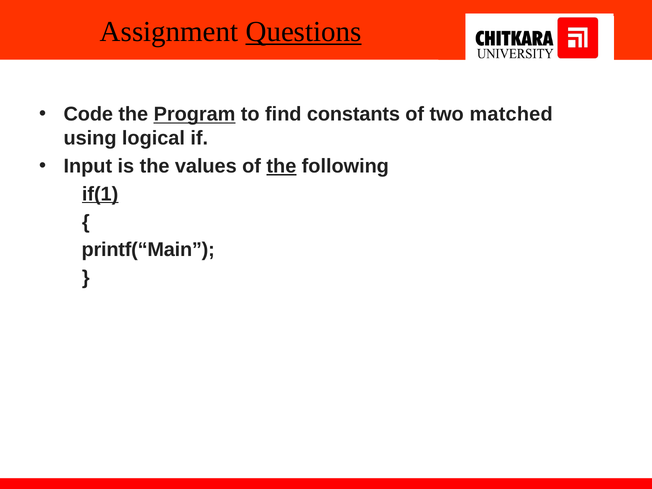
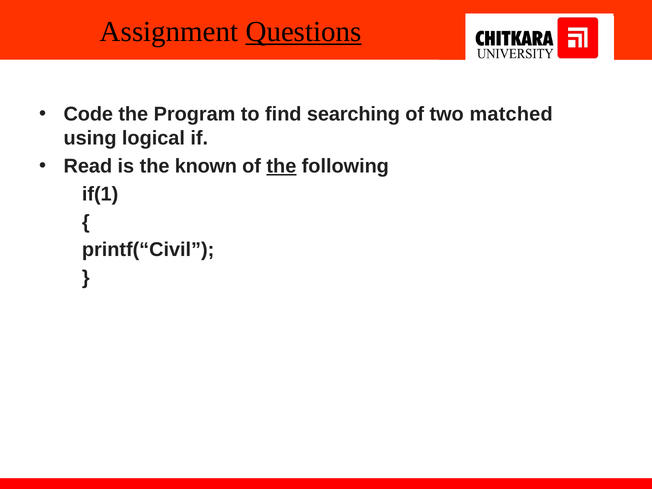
Program underline: present -> none (195, 114)
constants: constants -> searching (353, 114)
Input: Input -> Read (88, 166)
values: values -> known (206, 166)
if(1 underline: present -> none (100, 194)
printf(“Main: printf(“Main -> printf(“Civil (148, 250)
